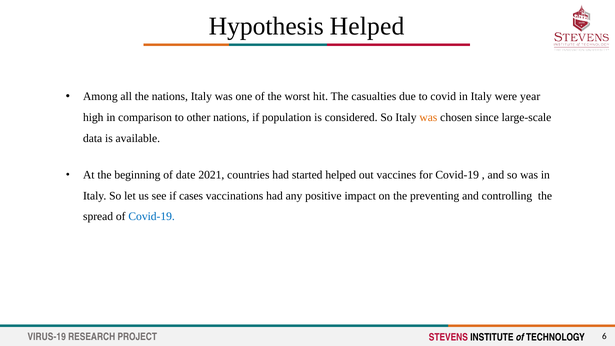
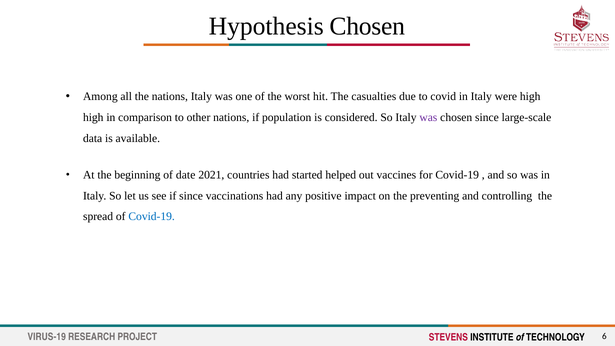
Hypothesis Helped: Helped -> Chosen (367, 26)
were year: year -> high (530, 97)
was colour: orange -> purple (428, 117)
if cases: cases -> since (191, 196)
